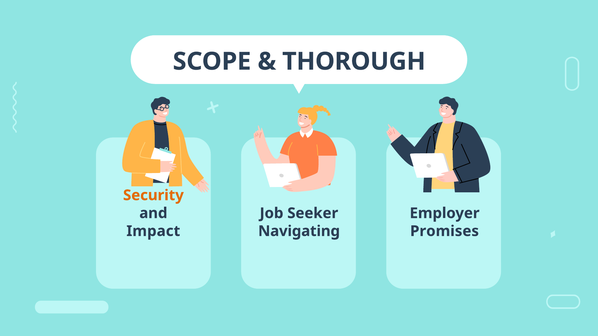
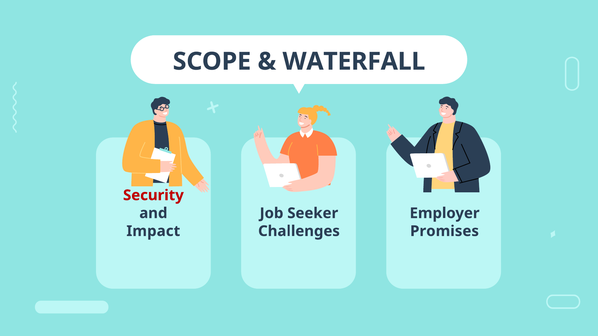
THOROUGH: THOROUGH -> WATERFALL (354, 62)
Security colour: orange -> red (153, 195)
Navigating: Navigating -> Challenges (299, 231)
